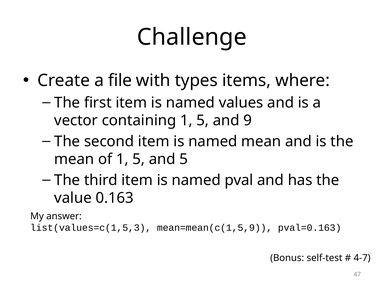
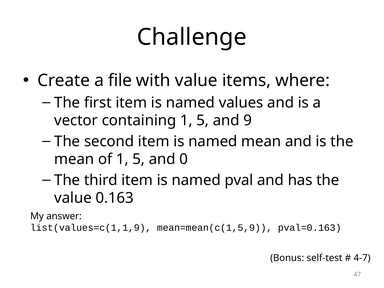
with types: types -> value (196, 81)
and 5: 5 -> 0 (184, 159)
list(values=c(1,5,3: list(values=c(1,5,3 -> list(values=c(1,1,9 (91, 228)
